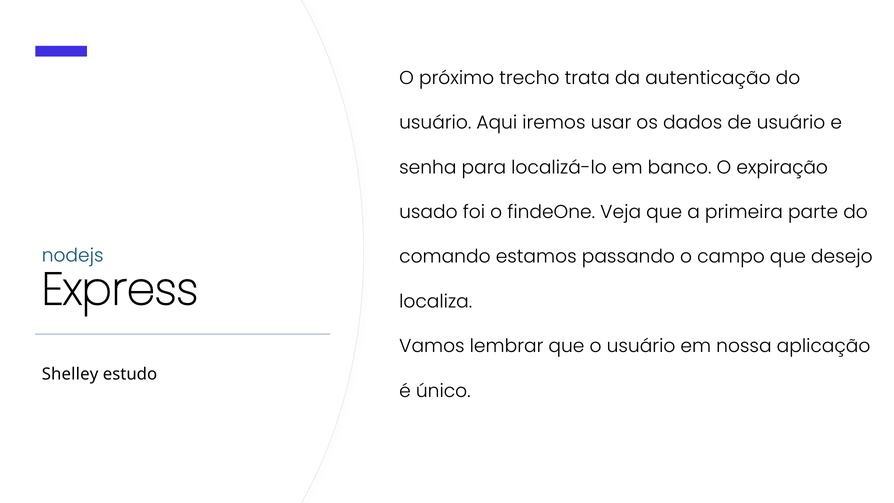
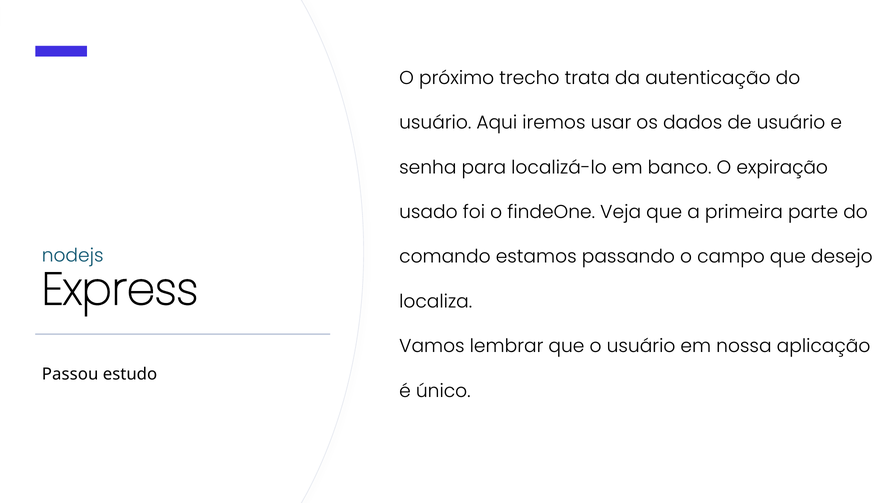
Shelley: Shelley -> Passou (70, 374)
